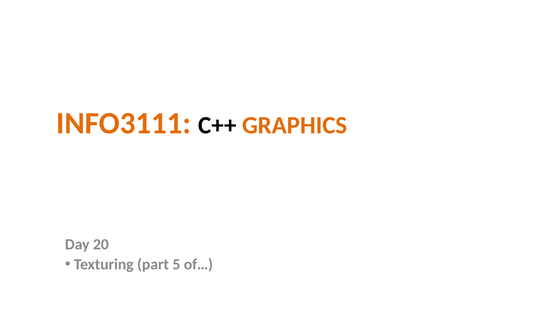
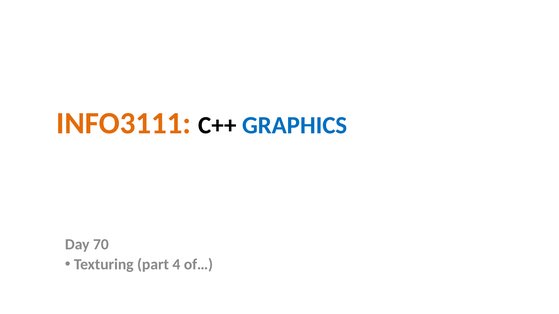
GRAPHICS colour: orange -> blue (295, 126)
20: 20 -> 70 (101, 245)
5: 5 -> 4 (176, 265)
